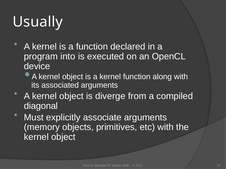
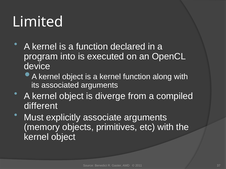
Usually: Usually -> Limited (38, 22)
diagonal: diagonal -> different (41, 106)
